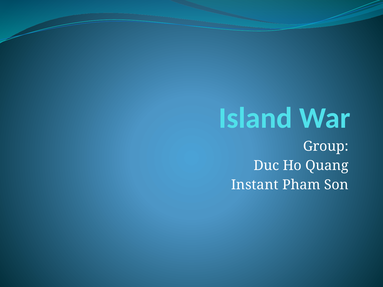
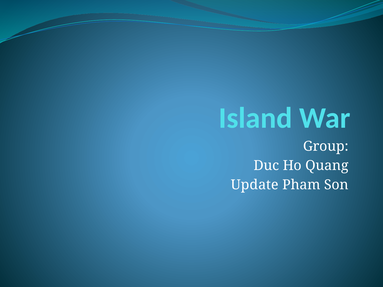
Instant: Instant -> Update (255, 185)
